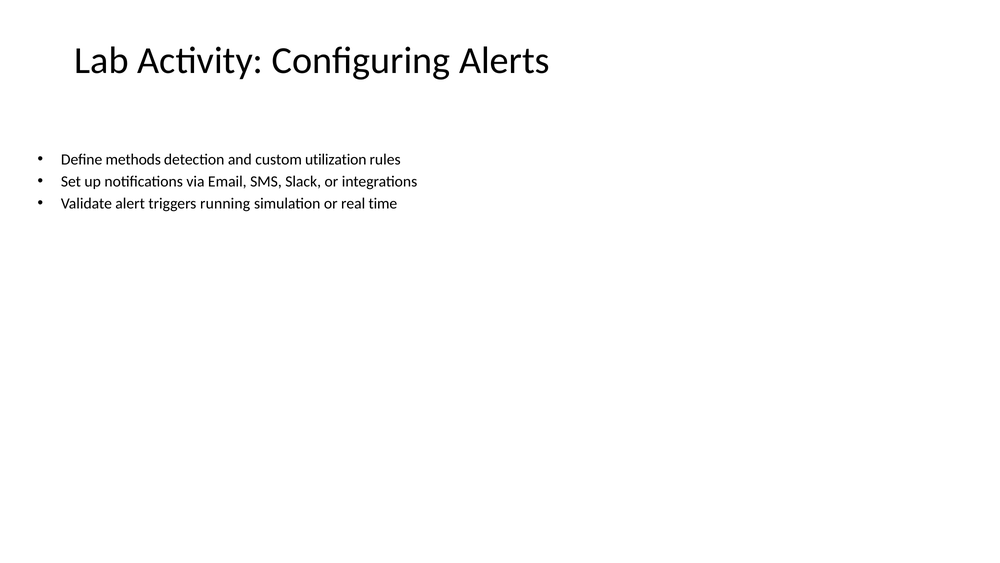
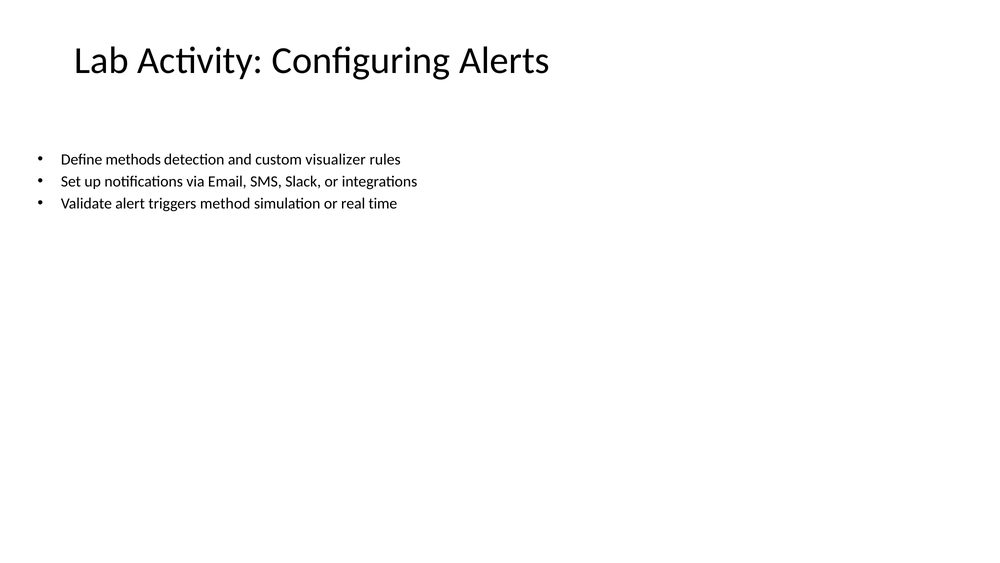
utilization: utilization -> visualizer (336, 159)
running: running -> method (225, 203)
